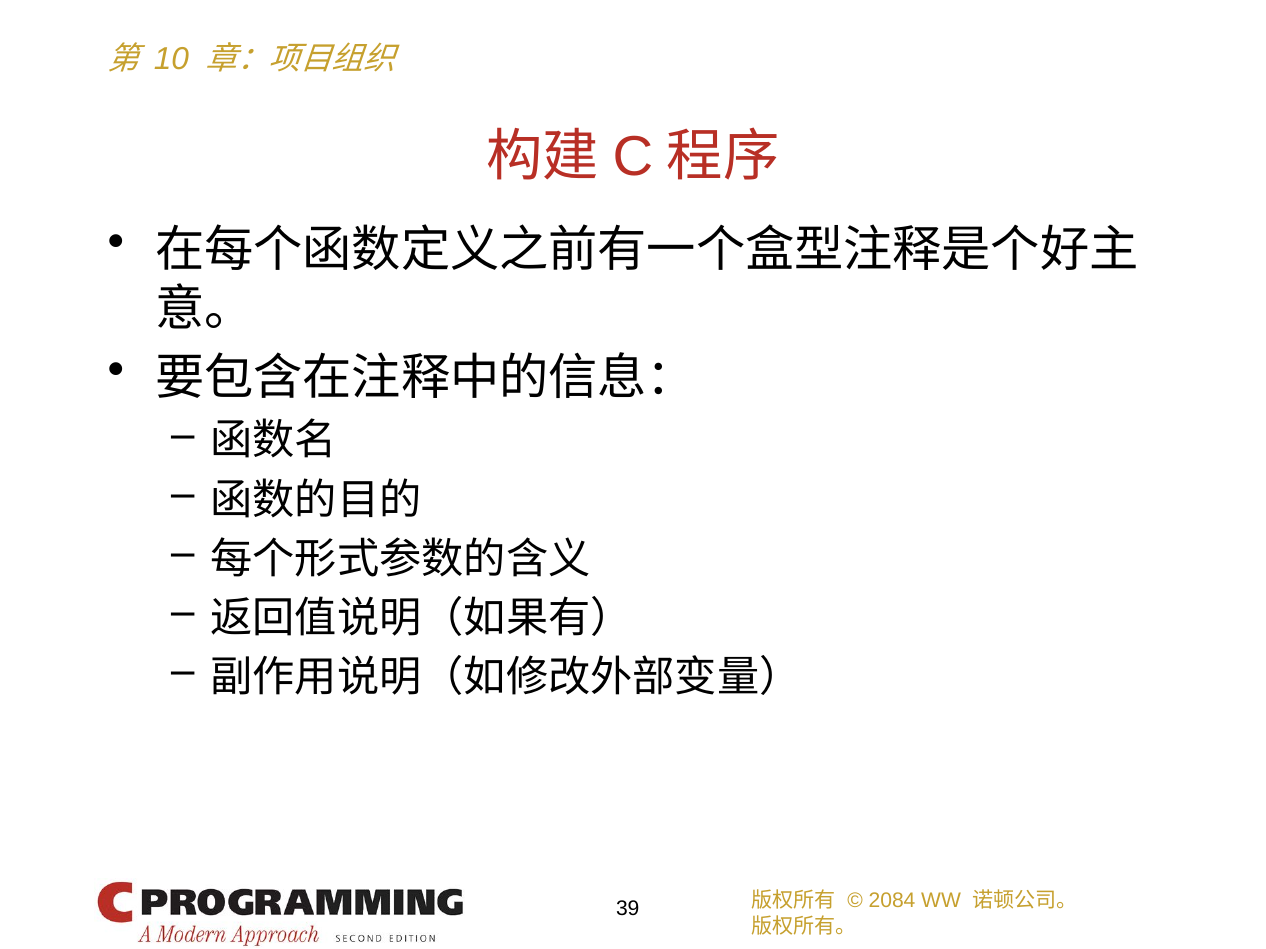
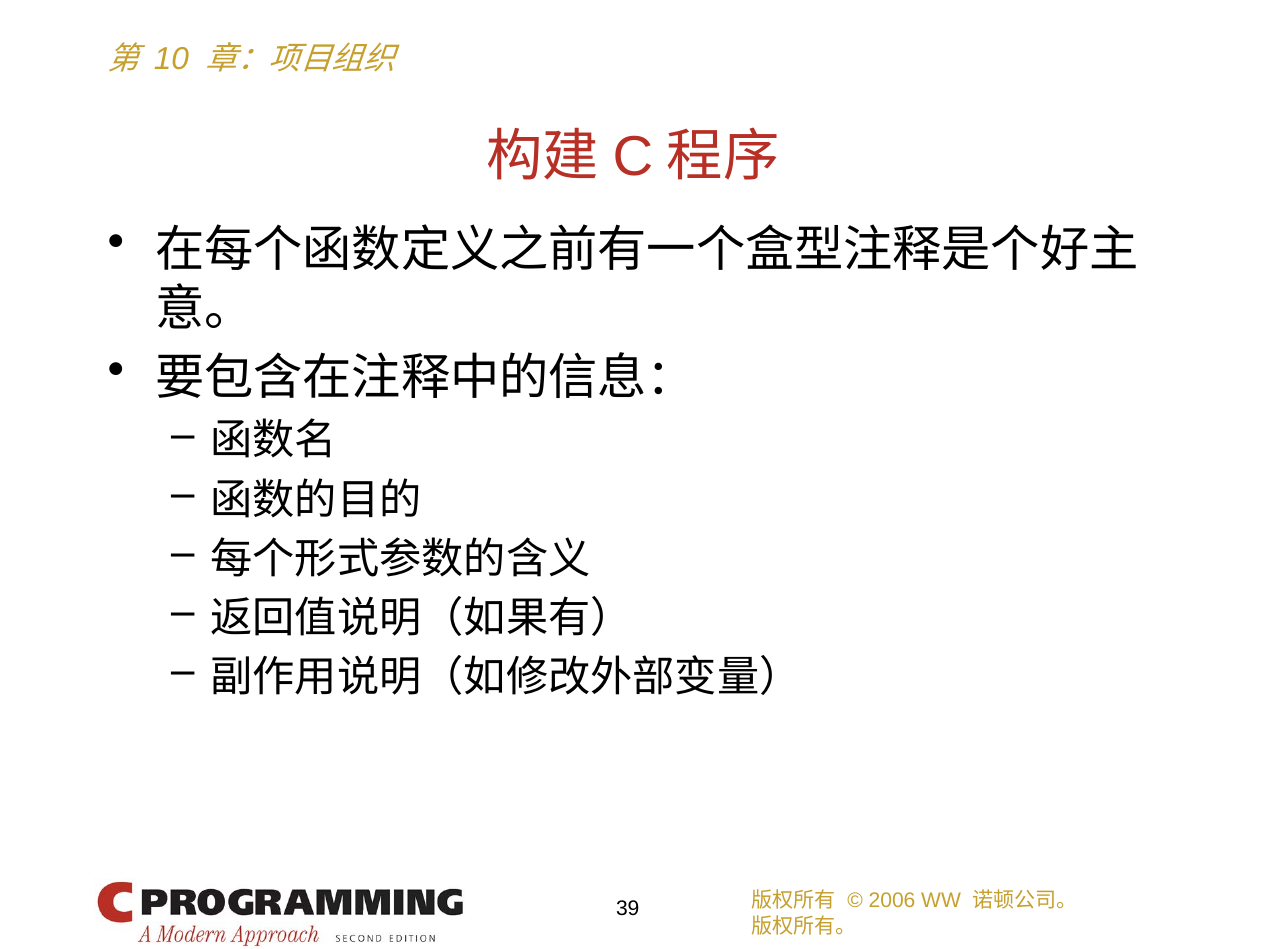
2084: 2084 -> 2006 (892, 901)
